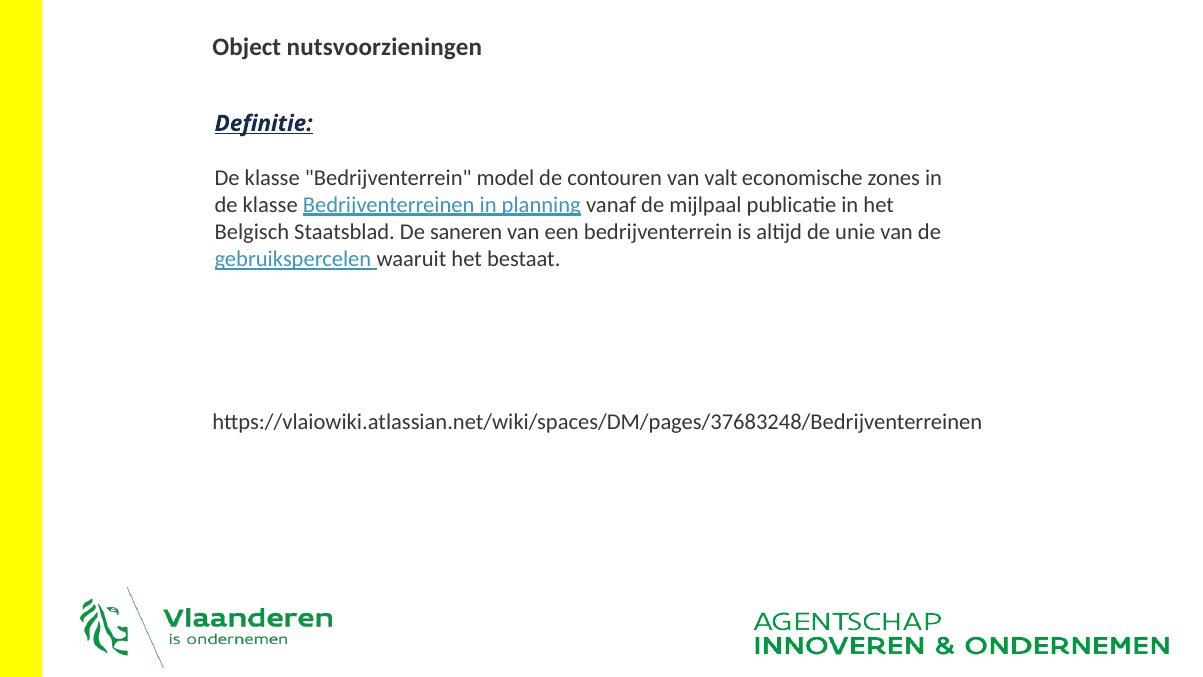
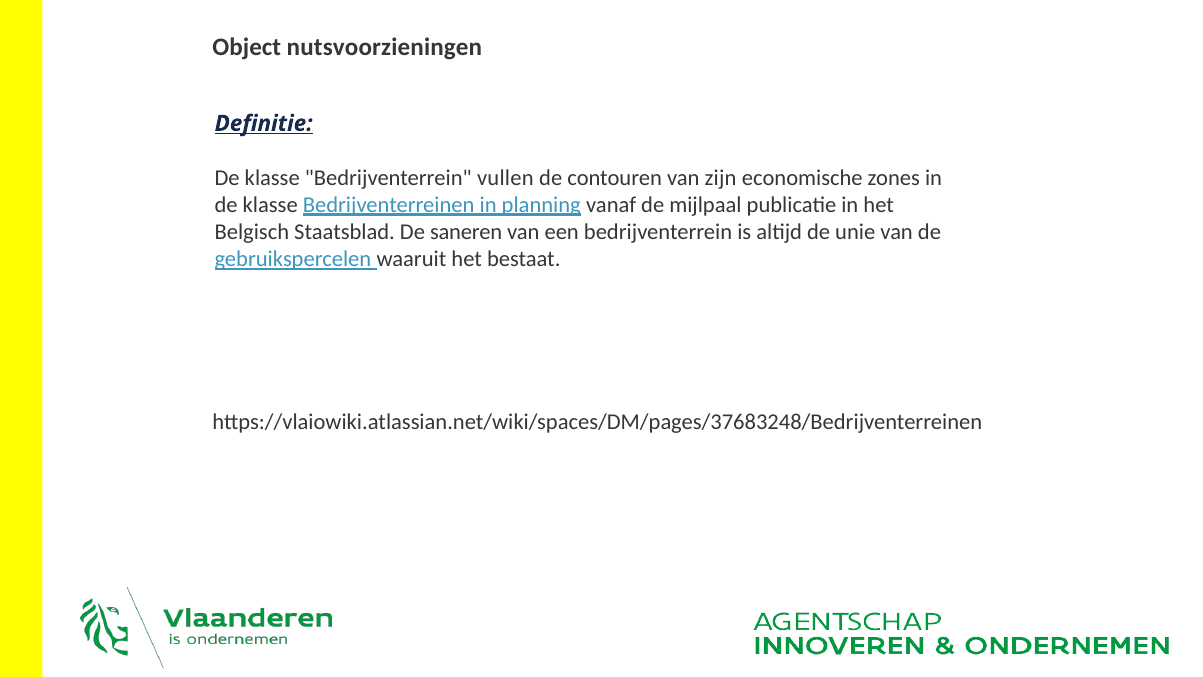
model: model -> vullen (505, 178)
valt: valt -> zijn (721, 178)
